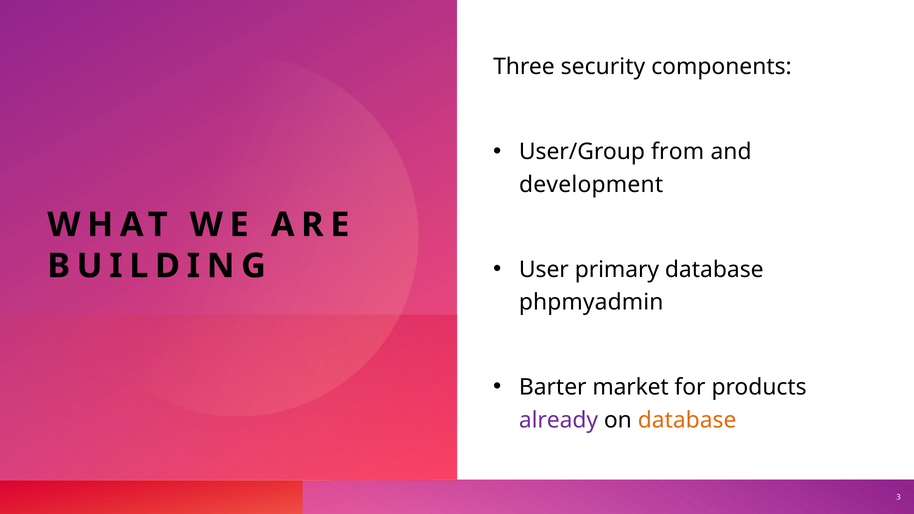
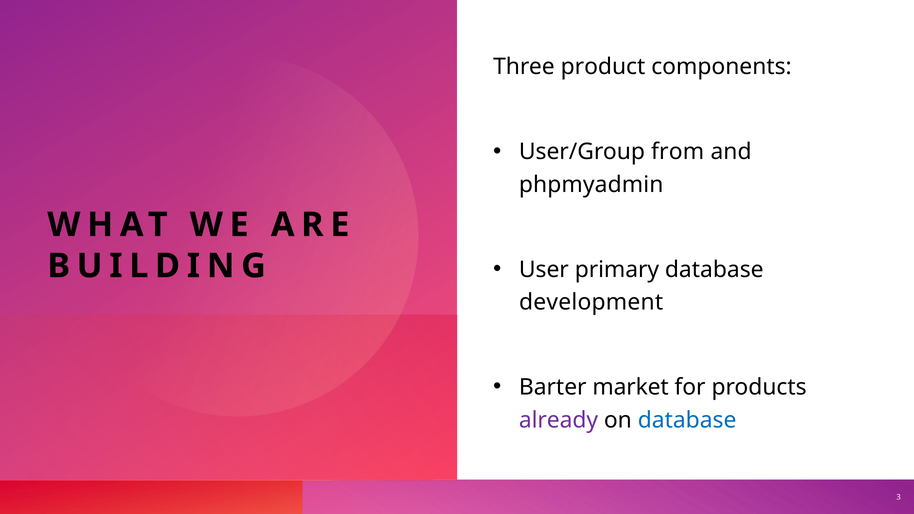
security: security -> product (603, 67)
development: development -> phpmyadmin (591, 185)
phpmyadmin: phpmyadmin -> development (591, 302)
database colour: orange -> blue (687, 420)
